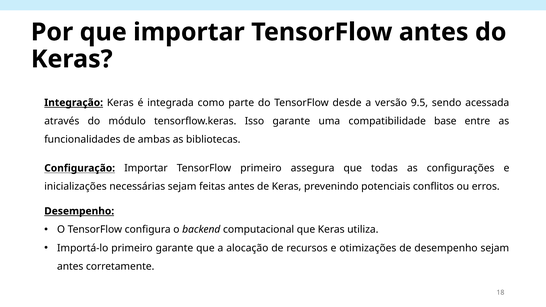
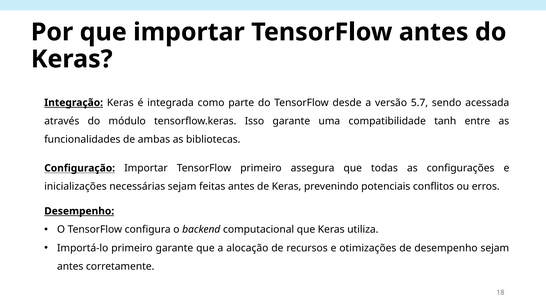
9.5: 9.5 -> 5.7 (419, 103)
base: base -> tanh (445, 121)
